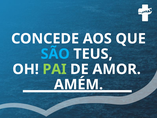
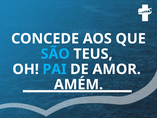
PAI colour: light green -> light blue (55, 69)
